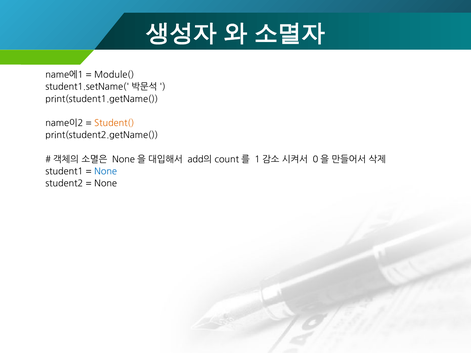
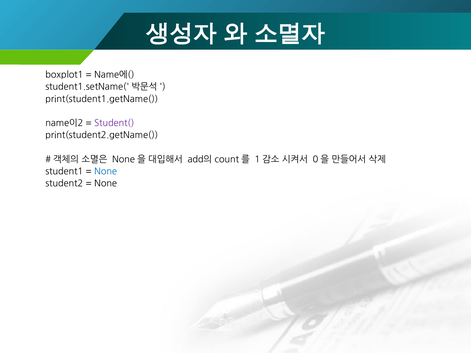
name에1: name에1 -> boxplot1 (64, 75)
Module(: Module( -> Name에( (114, 75)
Student( colour: orange -> purple (114, 123)
